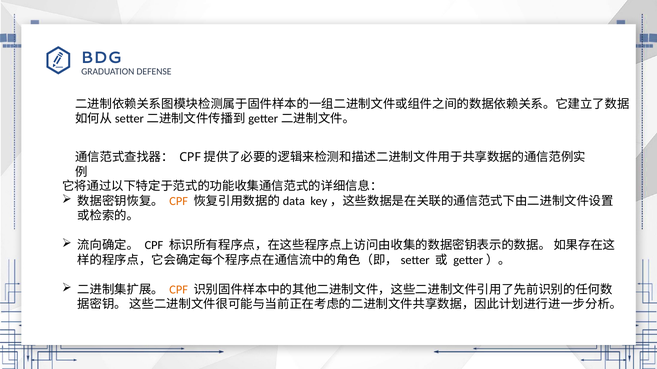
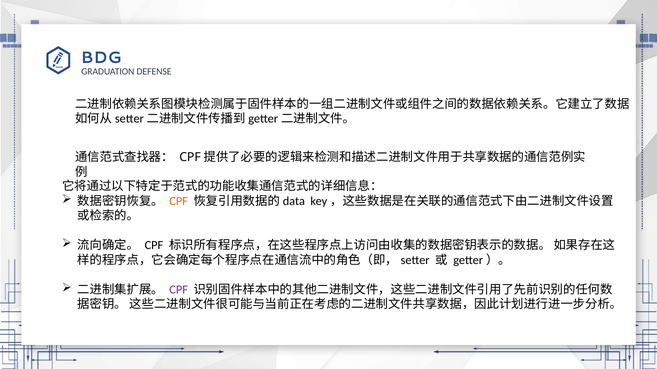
CPF colour: orange -> purple (179, 290)
